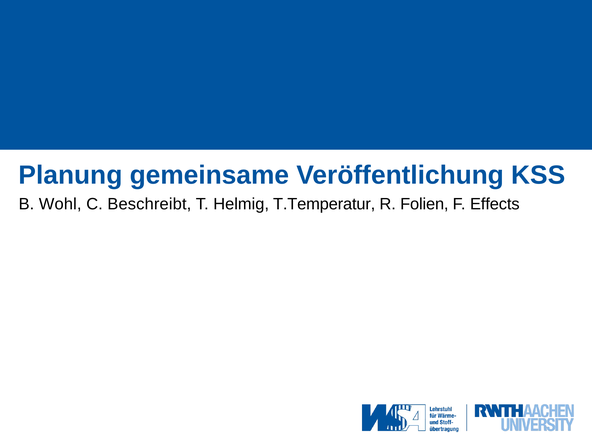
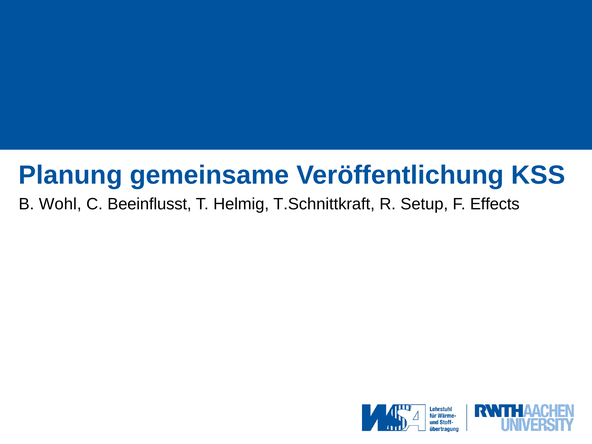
Beschreibt: Beschreibt -> Beeinflusst (149, 204)
T.Temperatur: T.Temperatur -> T.Schnittkraft (324, 204)
Folien: Folien -> Setup (424, 204)
